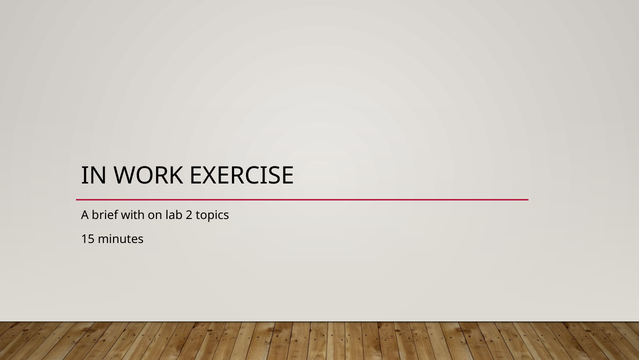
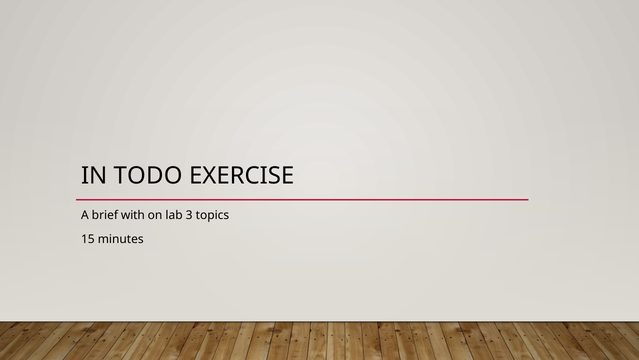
WORK: WORK -> TODO (148, 175)
2: 2 -> 3 (189, 215)
